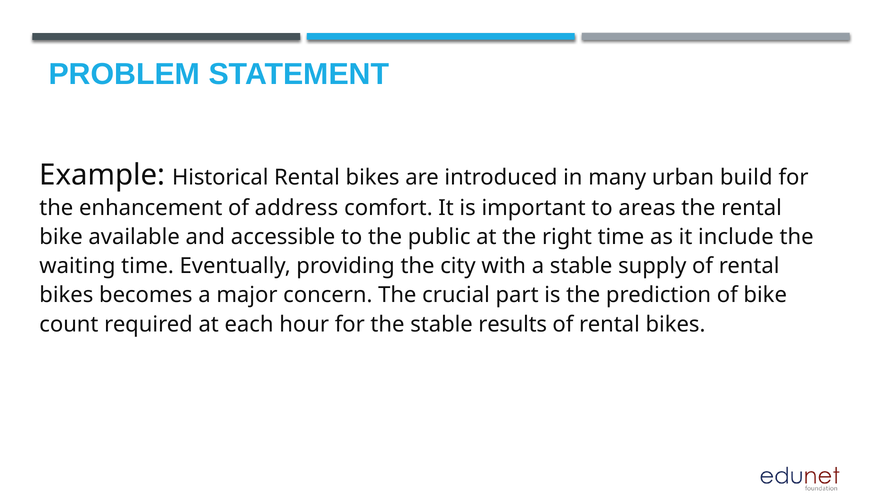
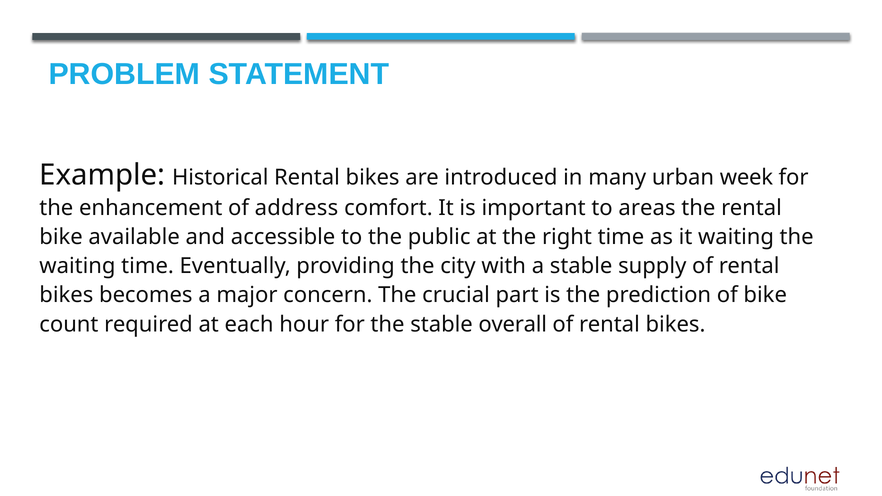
build: build -> week (746, 177)
it include: include -> waiting (736, 237)
results: results -> overall (513, 324)
